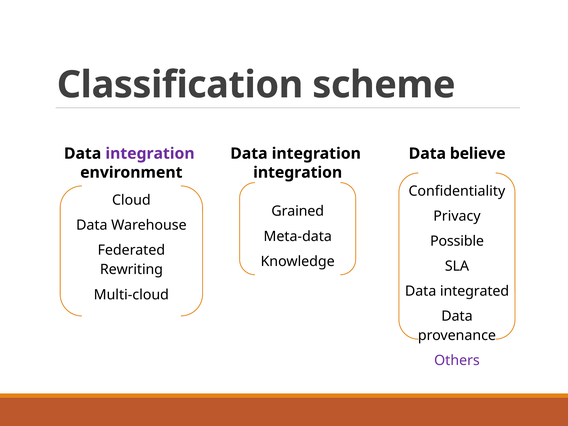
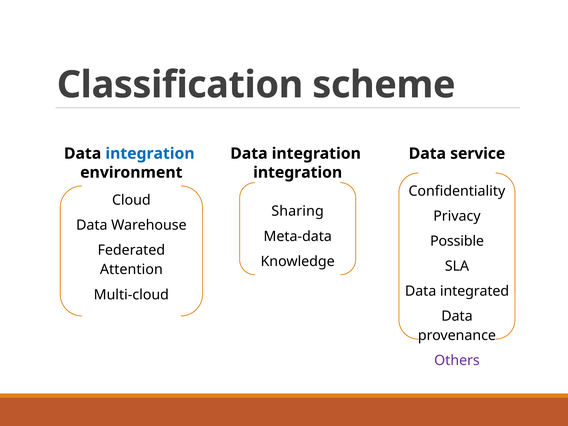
integration colour: purple -> blue (150, 154)
believe: believe -> service (478, 154)
Grained: Grained -> Sharing (298, 211)
Rewriting: Rewriting -> Attention (131, 270)
